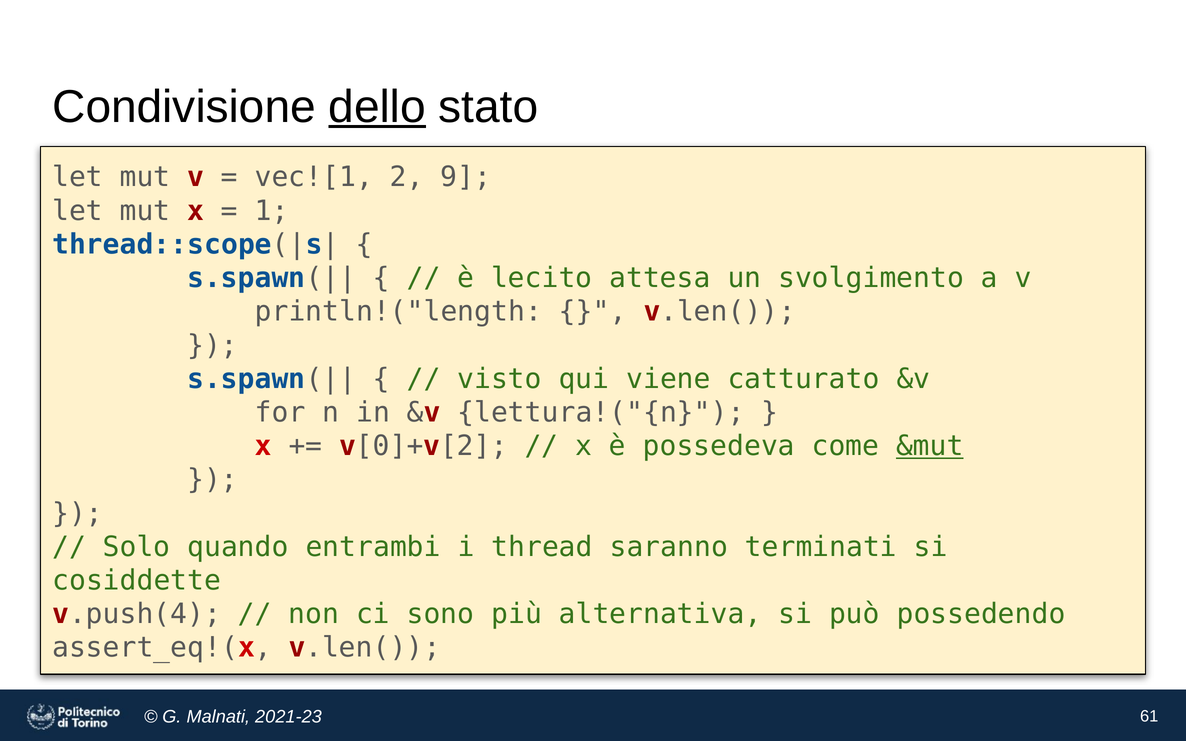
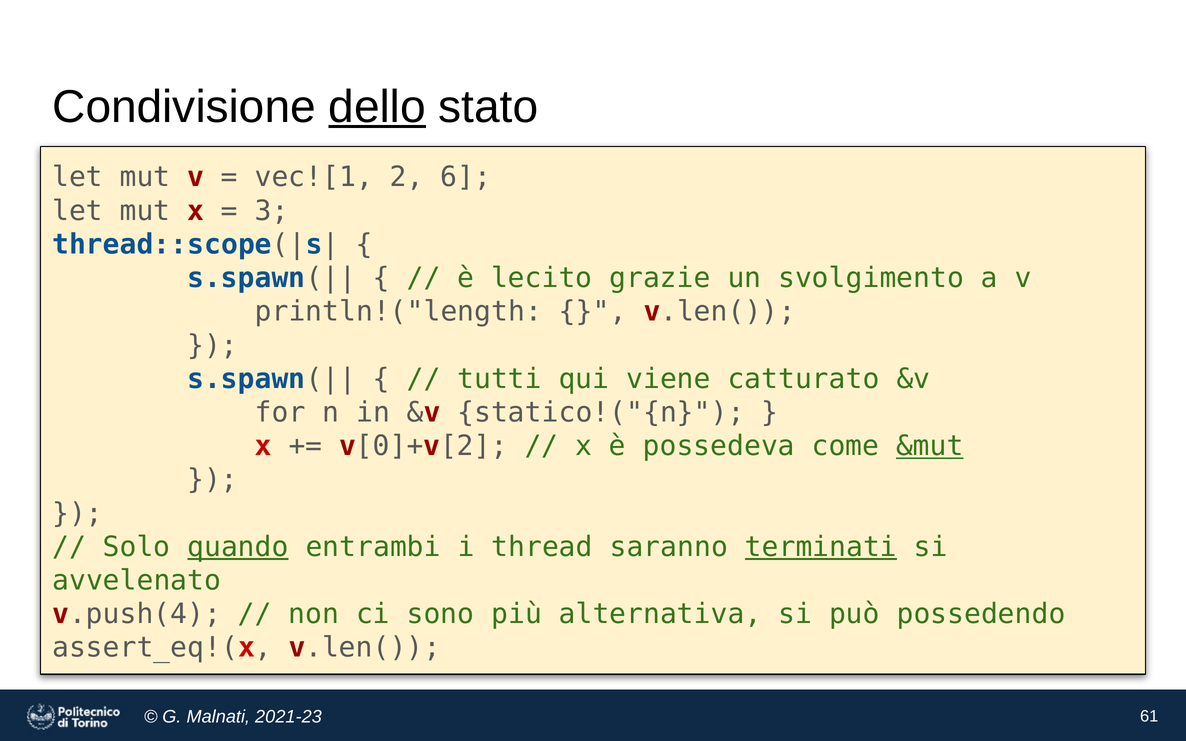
9: 9 -> 6 (466, 177)
1: 1 -> 3 (272, 211)
attesa: attesa -> grazie (660, 278)
visto: visto -> tutti (500, 379)
lettura!("{n: lettura!("{n -> statico!("{n (601, 413)
quando underline: none -> present (238, 547)
terminati underline: none -> present (821, 547)
cosiddette: cosiddette -> avvelenato (137, 581)
